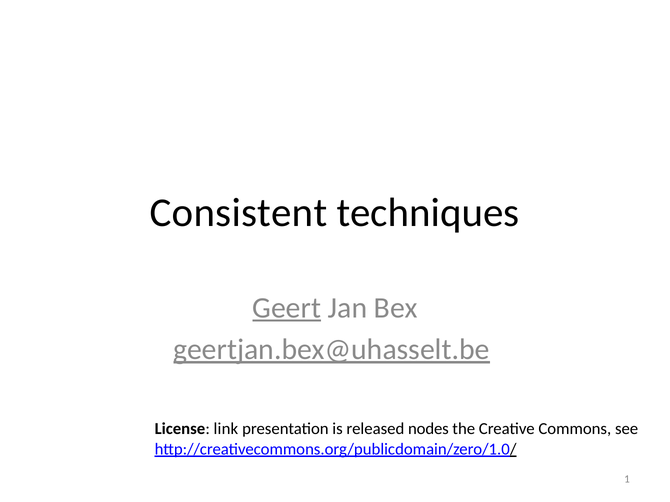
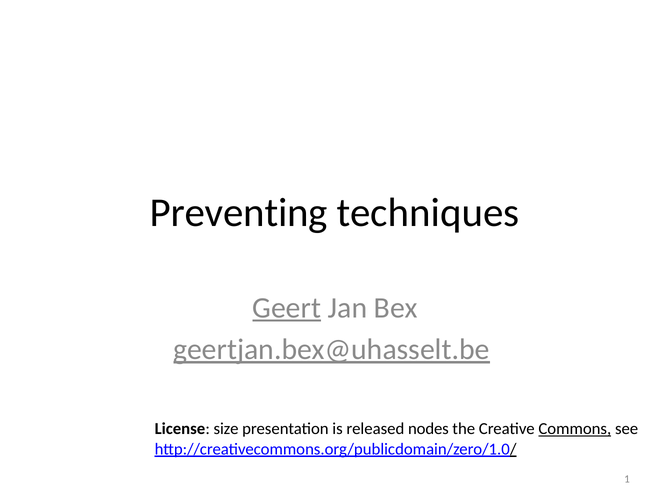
Consistent: Consistent -> Preventing (239, 213)
link: link -> size (226, 429)
Commons underline: none -> present (575, 429)
